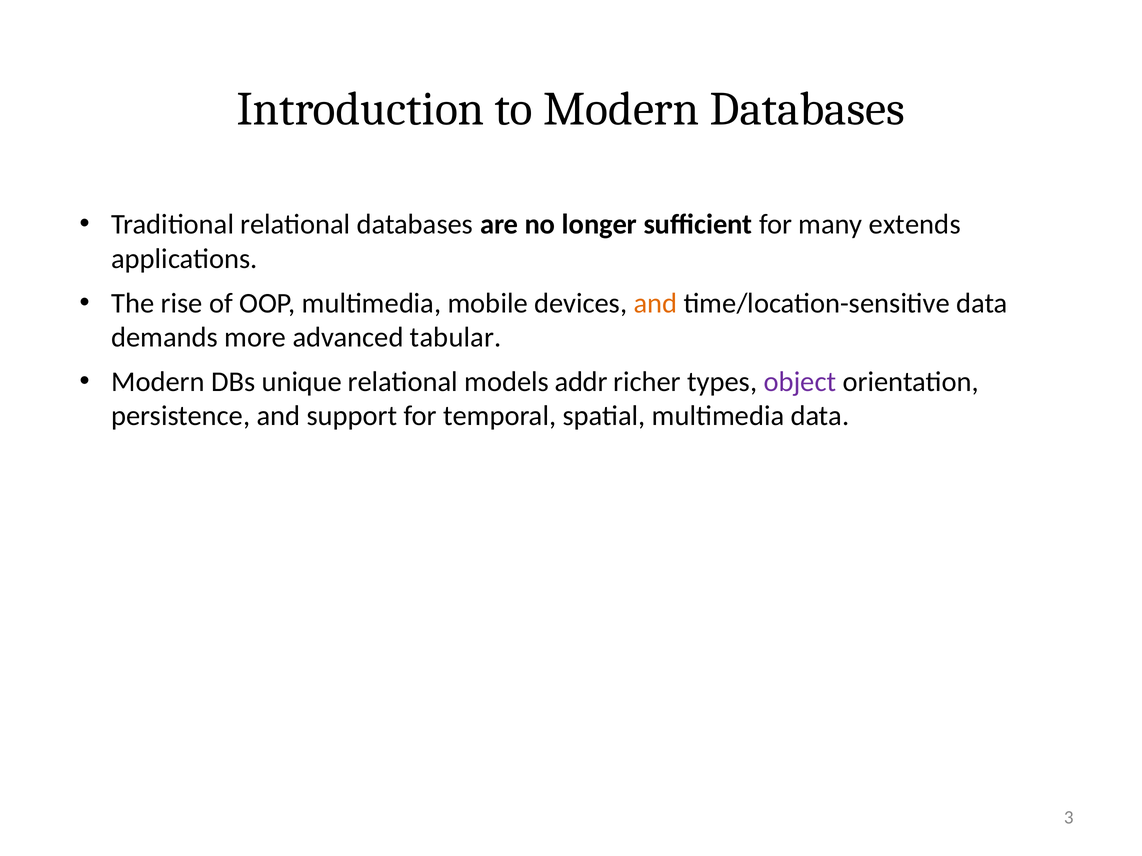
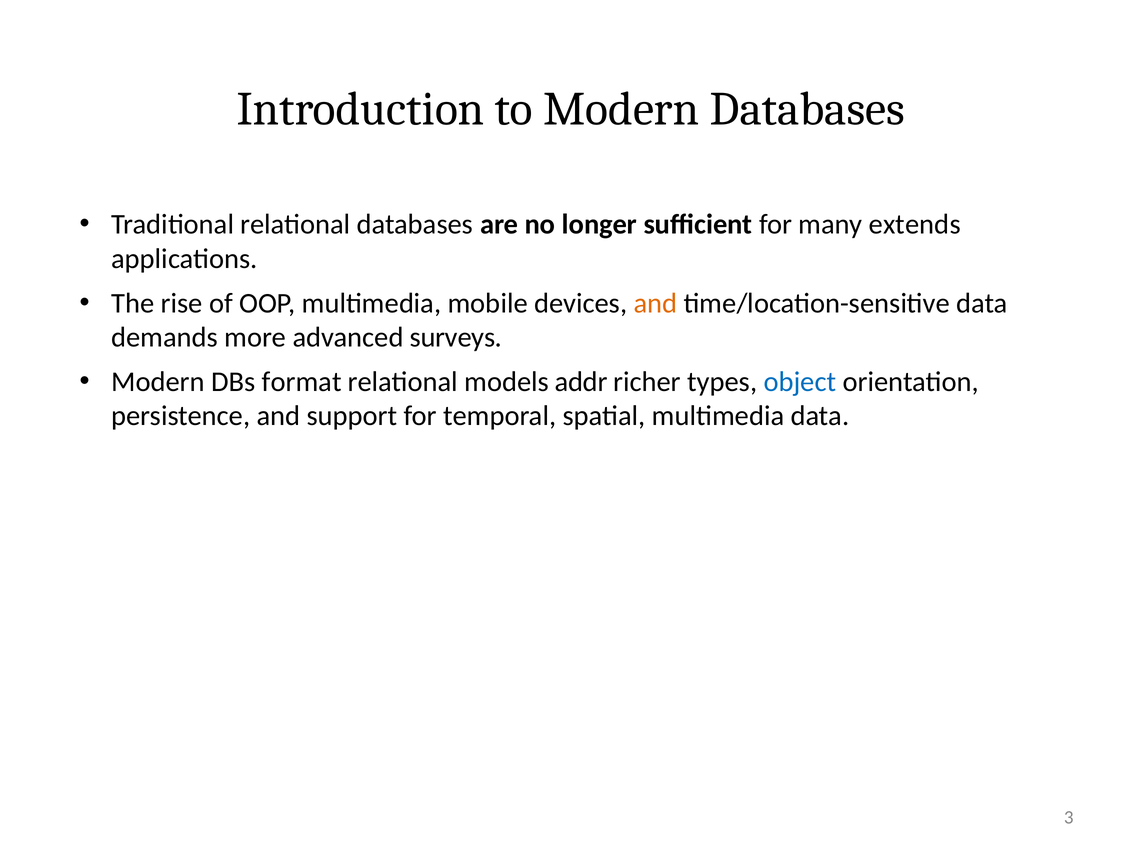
tabular: tabular -> surveys (456, 338)
unique: unique -> format (302, 382)
object colour: purple -> blue (800, 382)
